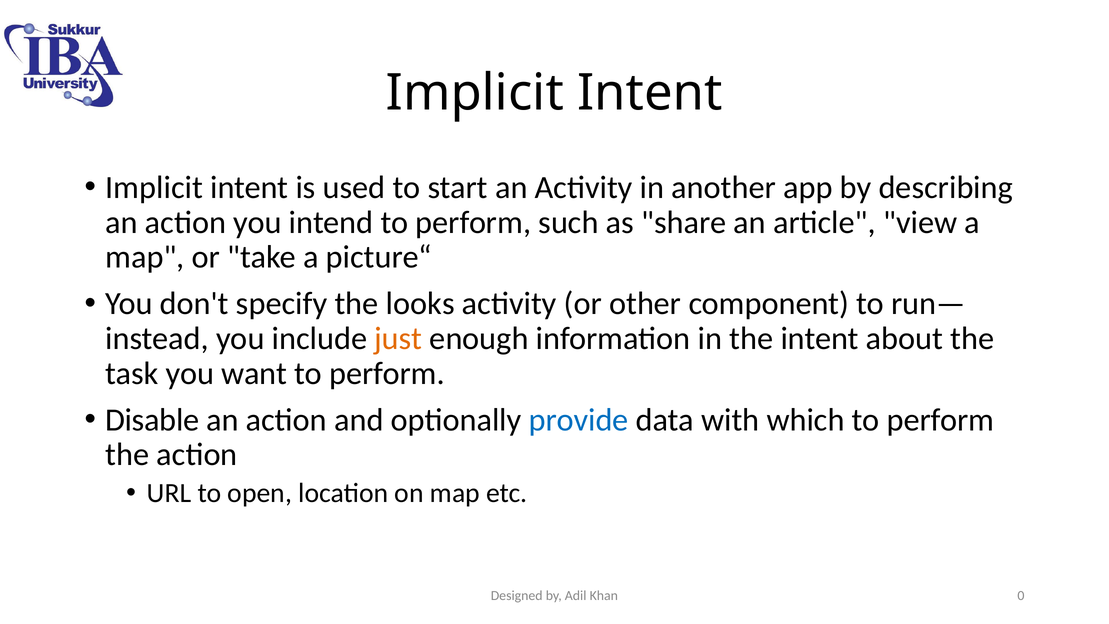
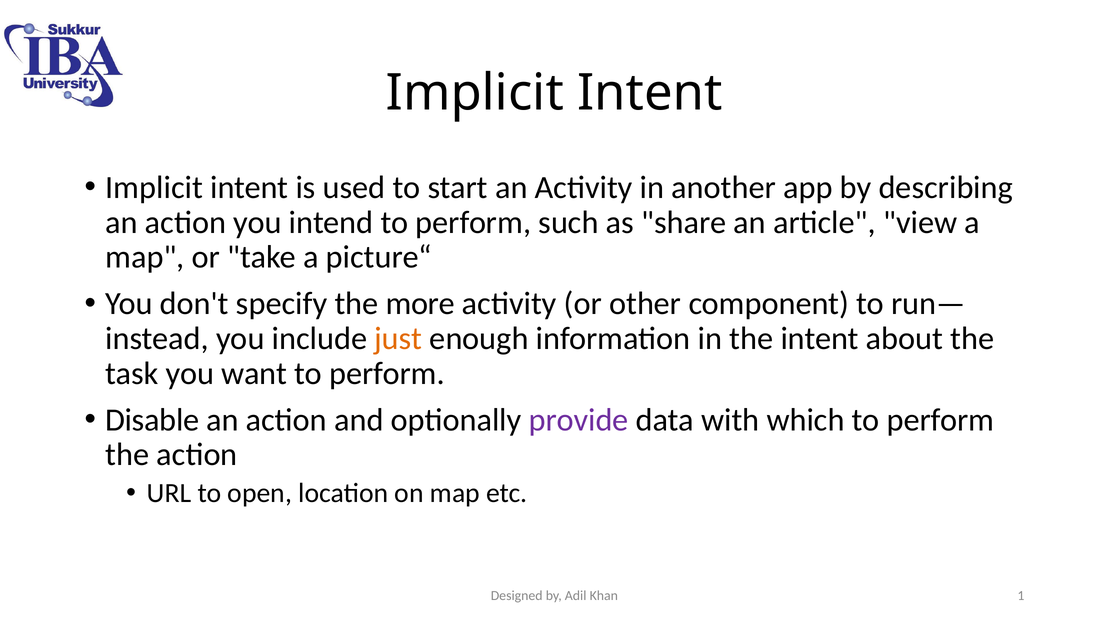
looks: looks -> more (420, 304)
provide colour: blue -> purple (579, 420)
0: 0 -> 1 (1021, 596)
